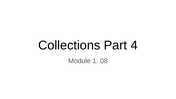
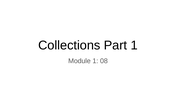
Part 4: 4 -> 1 (134, 45)
